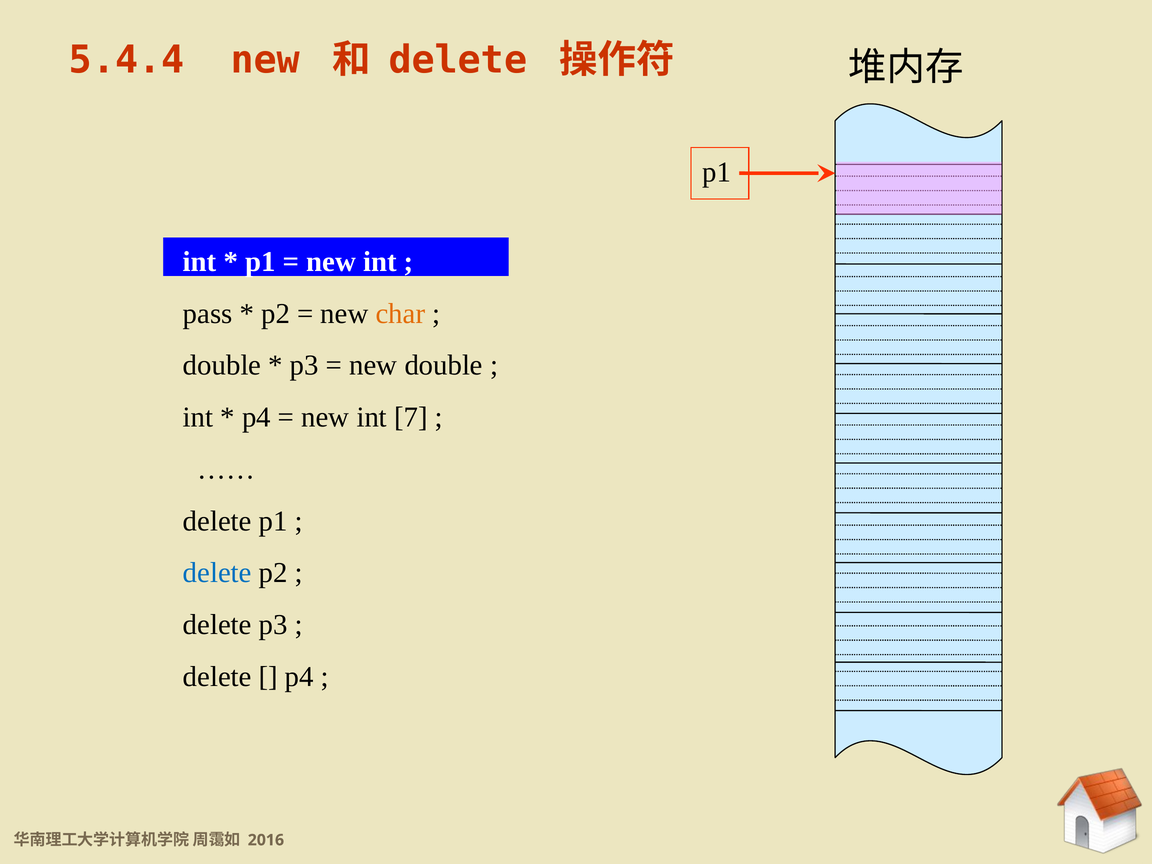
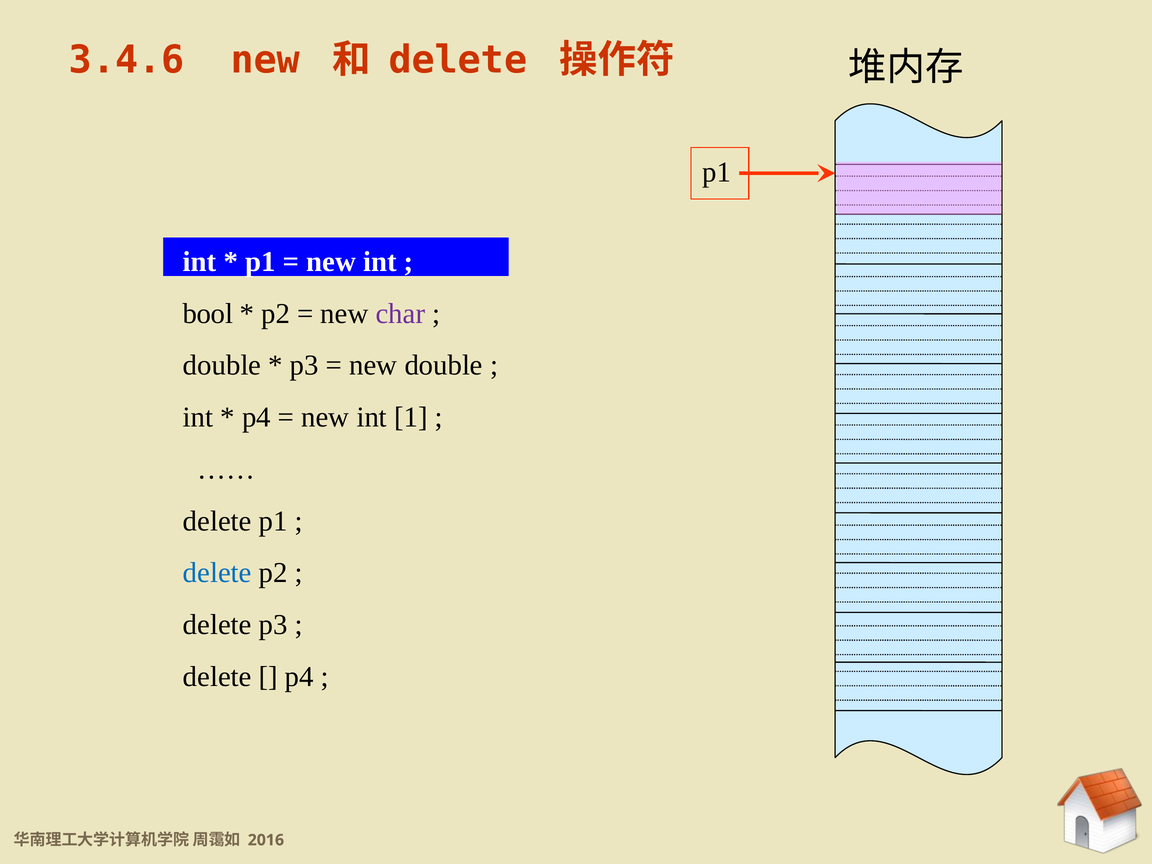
5.4.4: 5.4.4 -> 3.4.6 (127, 60)
pass: pass -> bool (208, 314)
char colour: orange -> purple (400, 314)
7: 7 -> 1 (411, 417)
